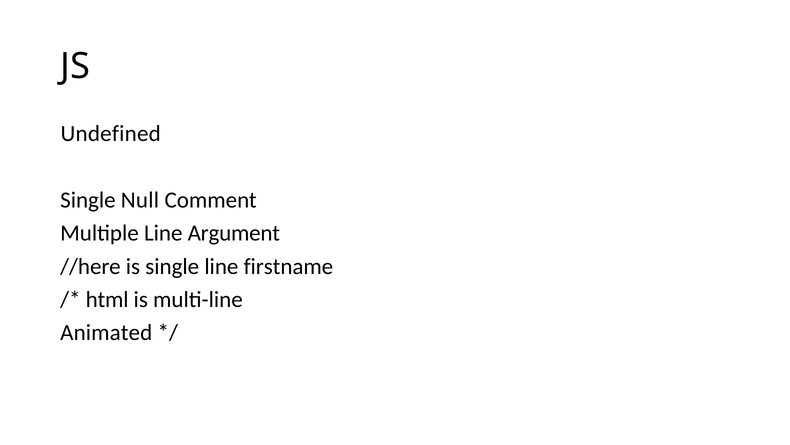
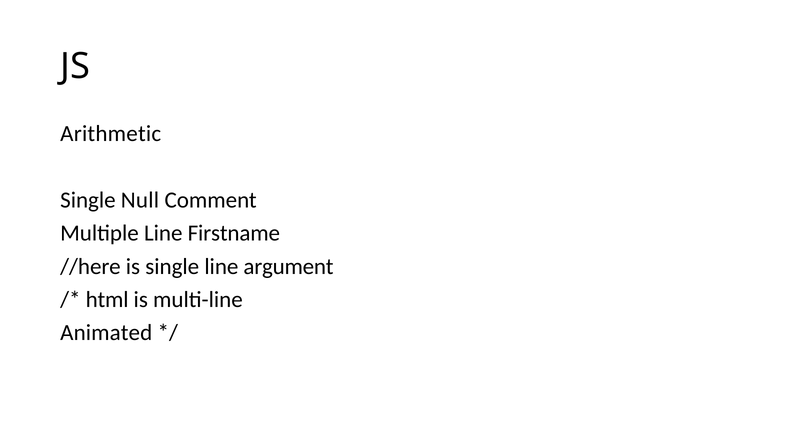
Undefined: Undefined -> Arithmetic (111, 134)
Argument: Argument -> Firstname (234, 233)
firstname: firstname -> argument (289, 266)
